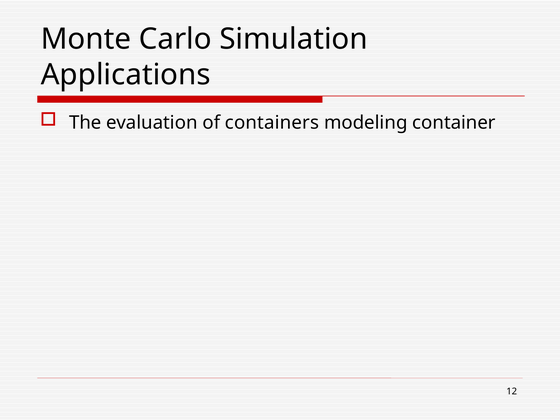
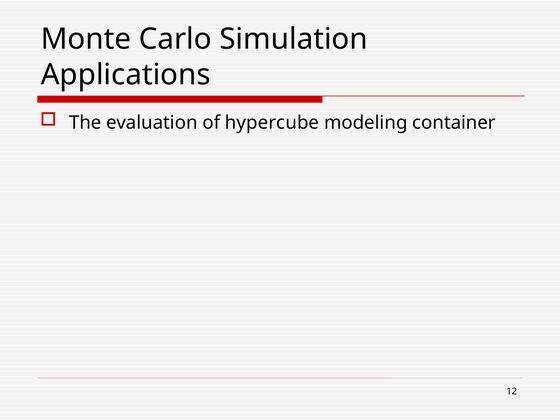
containers: containers -> hypercube (272, 123)
